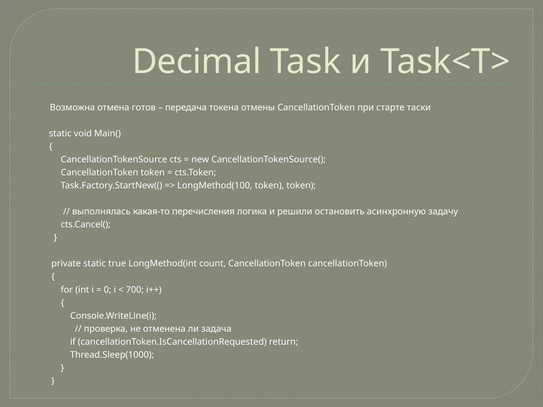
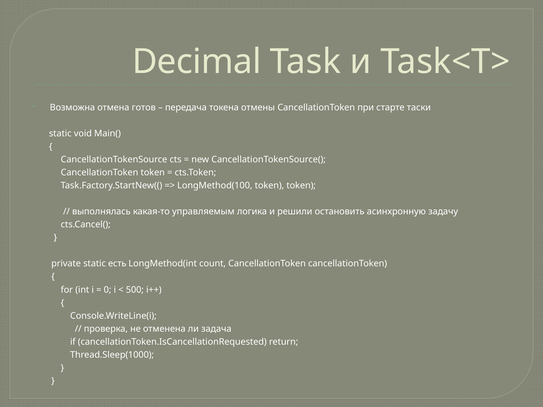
перечисления: перечисления -> управляемым (203, 212)
true: true -> есть (117, 264)
700: 700 -> 500 (135, 290)
